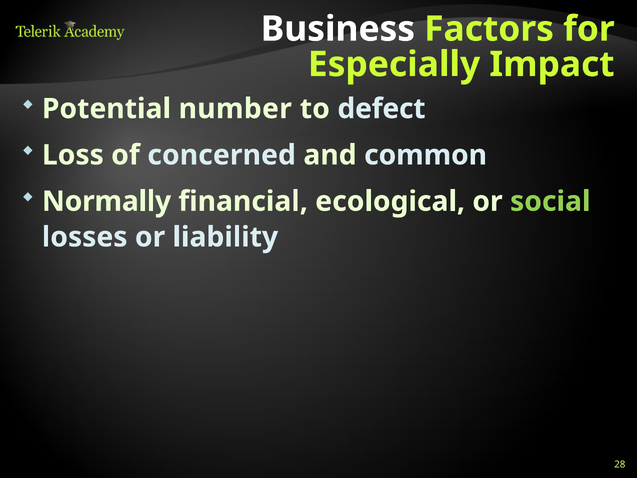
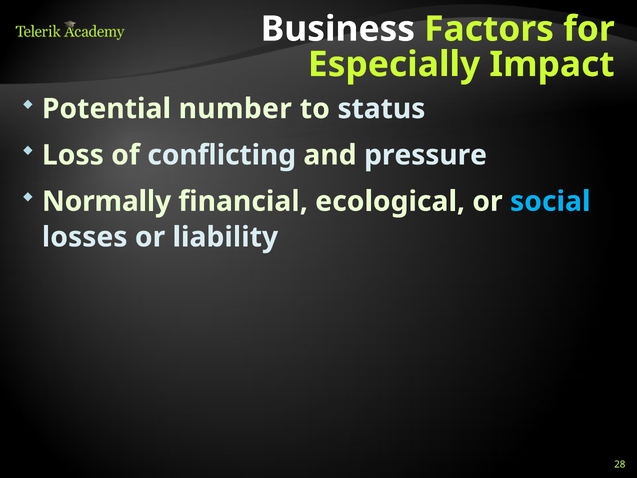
defect: defect -> status (381, 109)
concerned: concerned -> conflicting (222, 155)
common: common -> pressure (426, 155)
social colour: light green -> light blue (550, 201)
